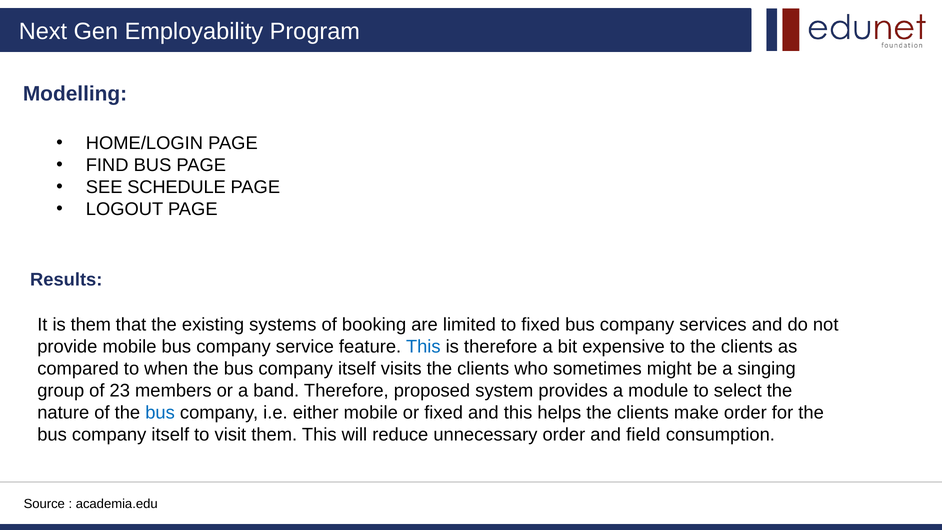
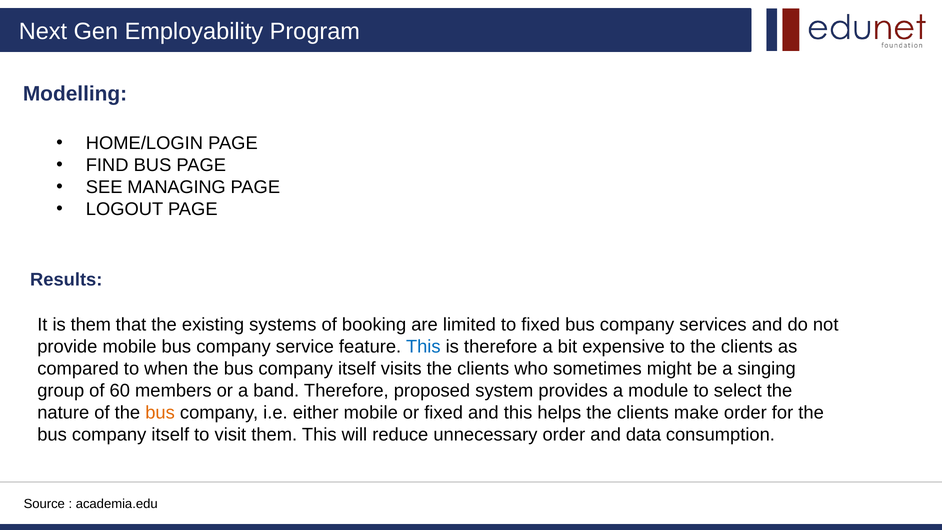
SCHEDULE: SCHEDULE -> MANAGING (177, 187)
23: 23 -> 60 (120, 391)
bus colour: blue -> orange (160, 413)
field: field -> data (644, 435)
